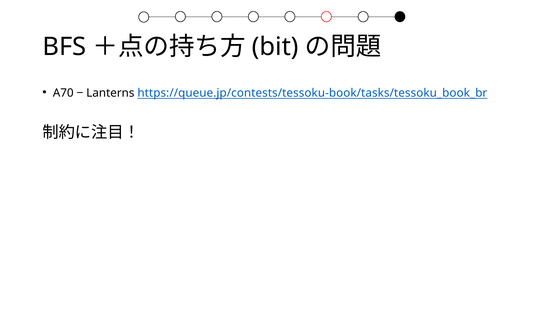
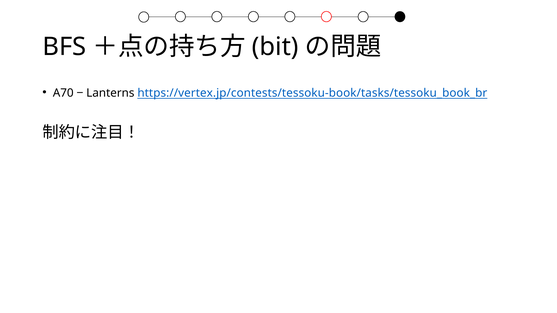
https://queue.jp/contests/tessoku-book/tasks/tessoku_book_br: https://queue.jp/contests/tessoku-book/tasks/tessoku_book_br -> https://vertex.jp/contests/tessoku-book/tasks/tessoku_book_br (312, 93)
